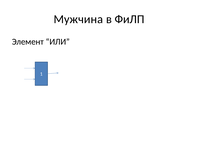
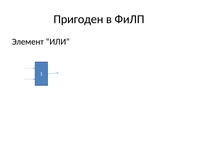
Мужчина: Мужчина -> Пригоден (78, 19)
